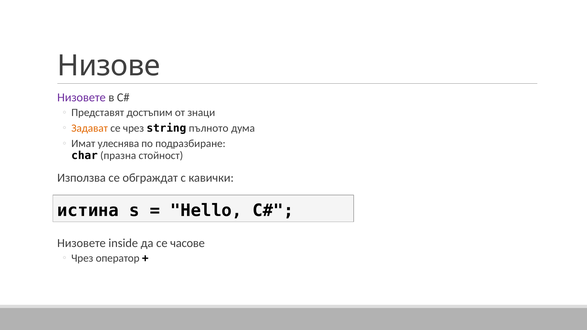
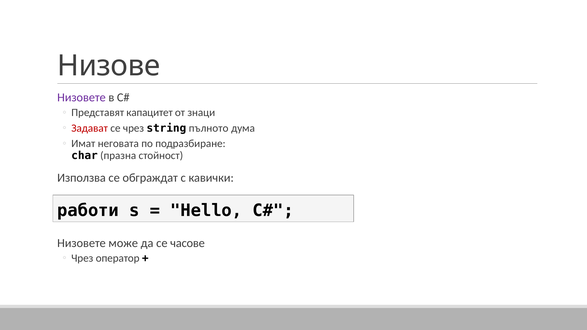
достъпим: достъпим -> капацитет (150, 113)
Задават colour: orange -> red (90, 128)
улеснява: улеснява -> неговата (118, 144)
истина: истина -> работи (88, 211)
inside: inside -> може (123, 243)
